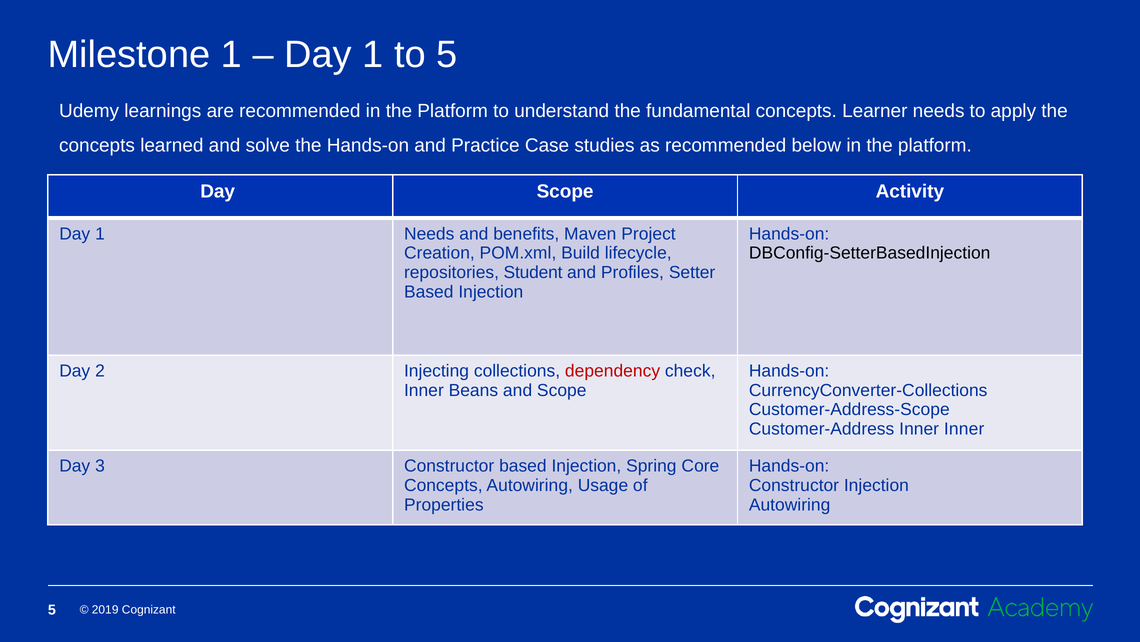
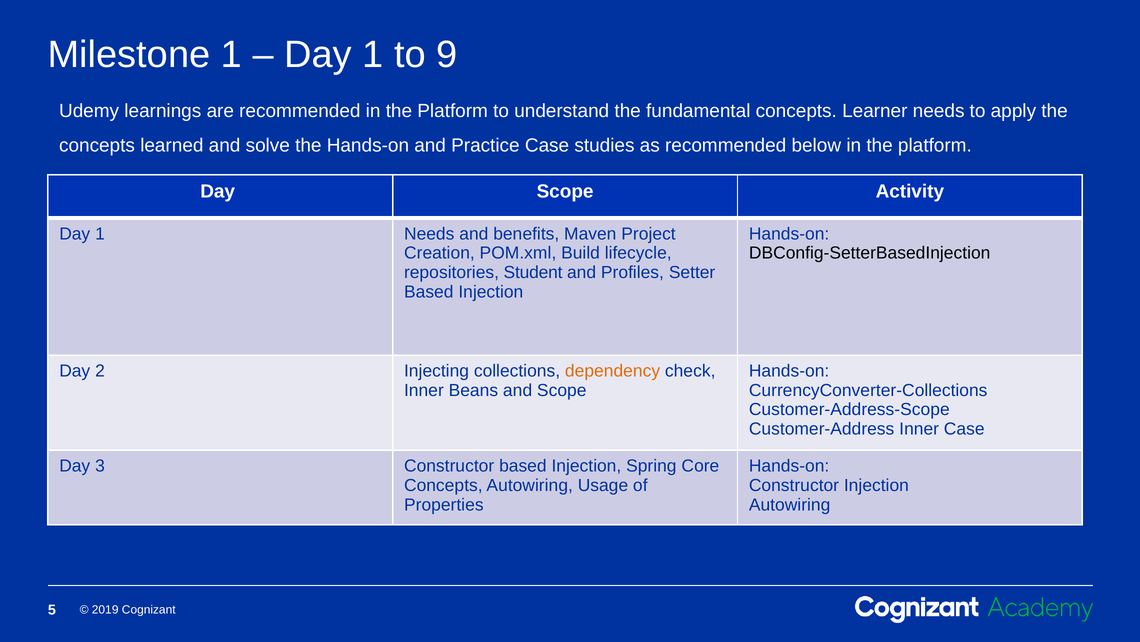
to 5: 5 -> 9 (447, 55)
dependency colour: red -> orange (613, 370)
Inner Inner: Inner -> Case (964, 429)
